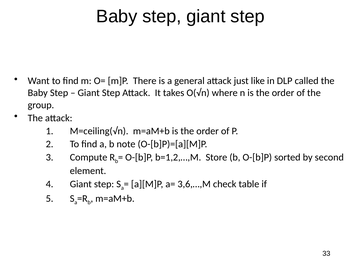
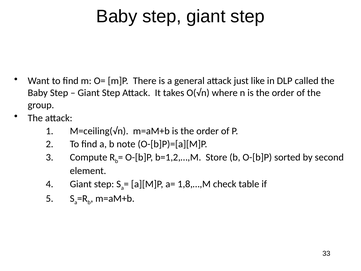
3,6,…,M: 3,6,…,M -> 1,8,…,M (194, 184)
